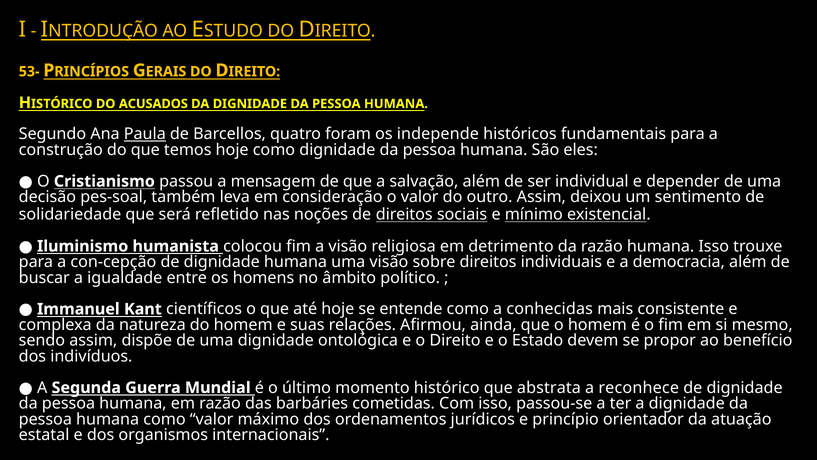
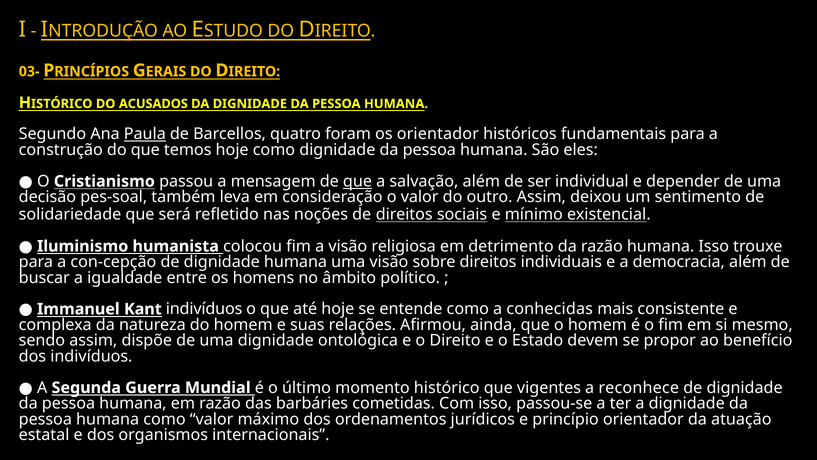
53-: 53- -> 03- (29, 71)
os independe: independe -> orientador (438, 134)
que underline: none -> present (358, 181)
Kant científicos: científicos -> indivíduos (204, 309)
abstrata: abstrata -> vigentes (549, 387)
